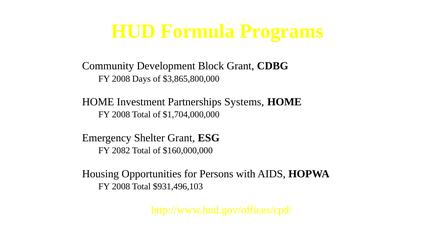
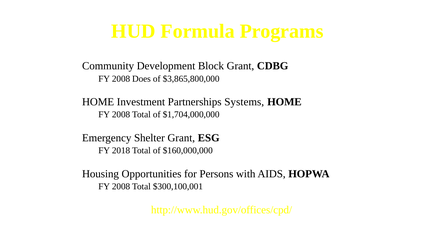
Days: Days -> Does (141, 79)
2082: 2082 -> 2018 (121, 150)
$931,496,103: $931,496,103 -> $300,100,001 (178, 186)
